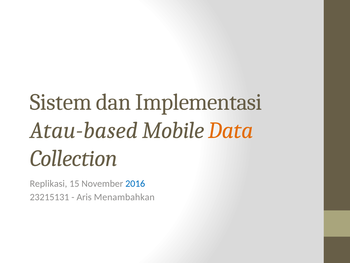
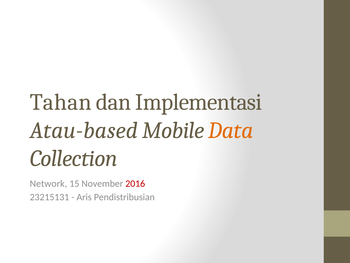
Sistem: Sistem -> Tahan (61, 102)
Replikasi: Replikasi -> Network (48, 183)
2016 colour: blue -> red (135, 183)
Menambahkan: Menambahkan -> Pendistribusian (124, 197)
